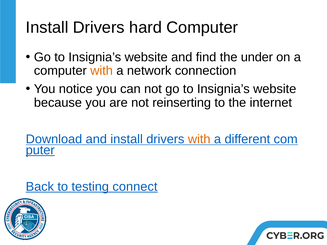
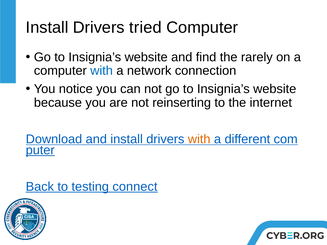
hard: hard -> tried (145, 28)
under: under -> rarely (257, 57)
with colour: orange -> blue (102, 71)
